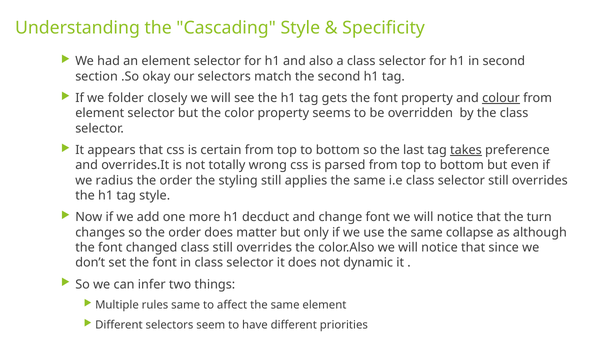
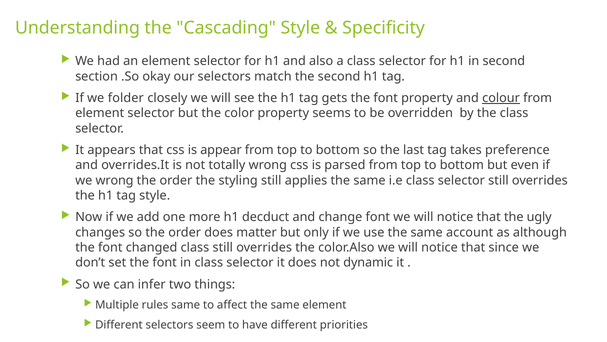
certain: certain -> appear (221, 150)
takes underline: present -> none (466, 150)
we radius: radius -> wrong (115, 180)
turn: turn -> ugly (539, 217)
collapse: collapse -> account (470, 232)
